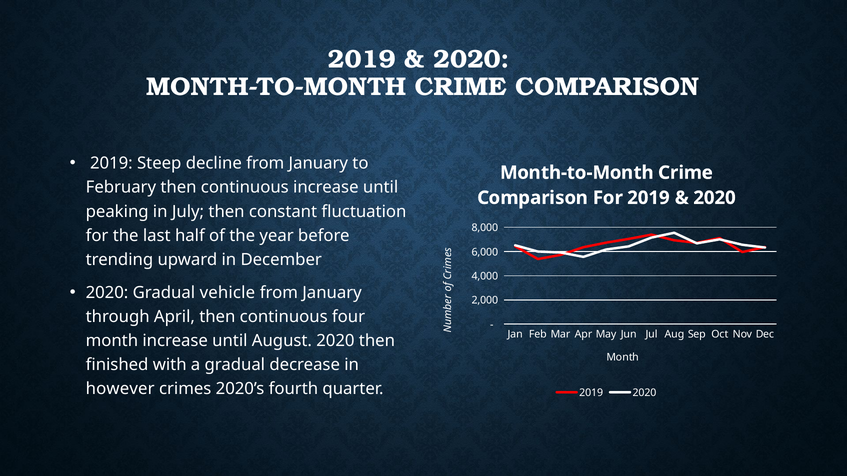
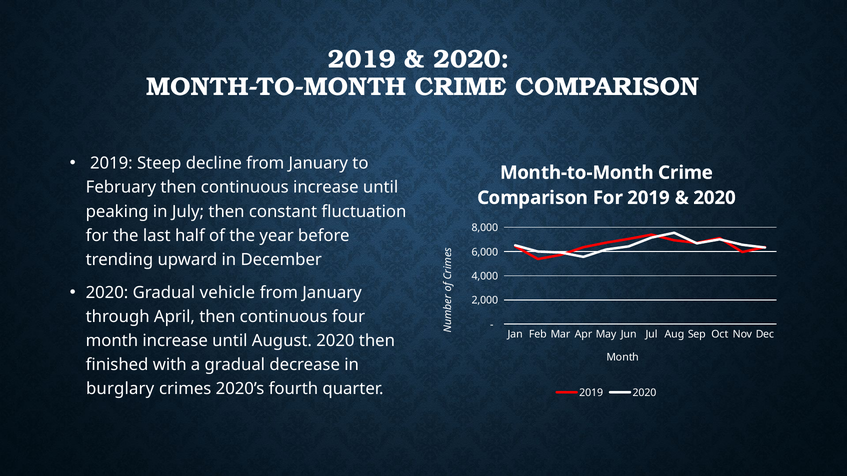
however: however -> burglary (120, 389)
